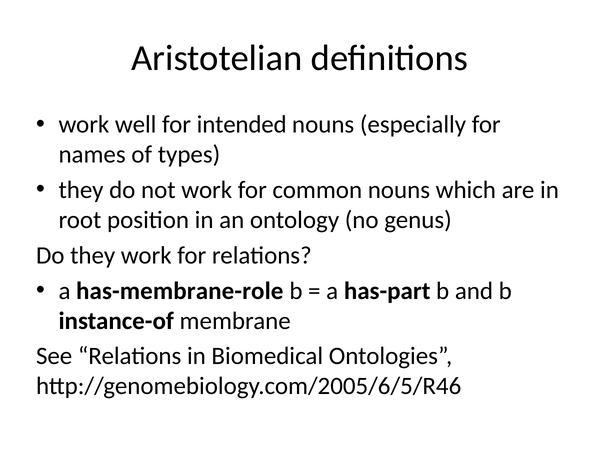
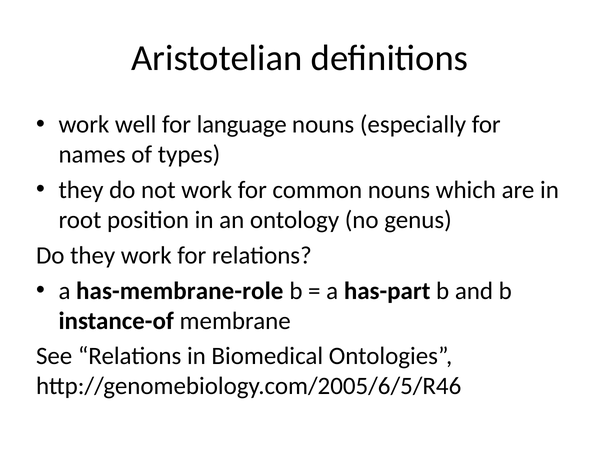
intended: intended -> language (242, 125)
